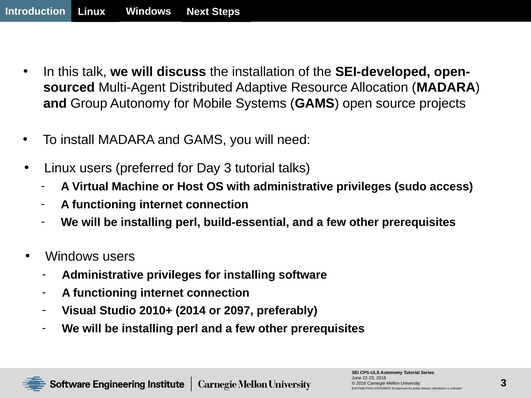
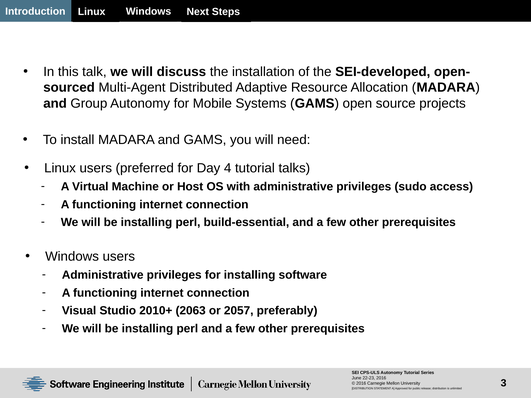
Day 3: 3 -> 4 (228, 168)
2014: 2014 -> 2063 (191, 311)
2097: 2097 -> 2057 (239, 311)
